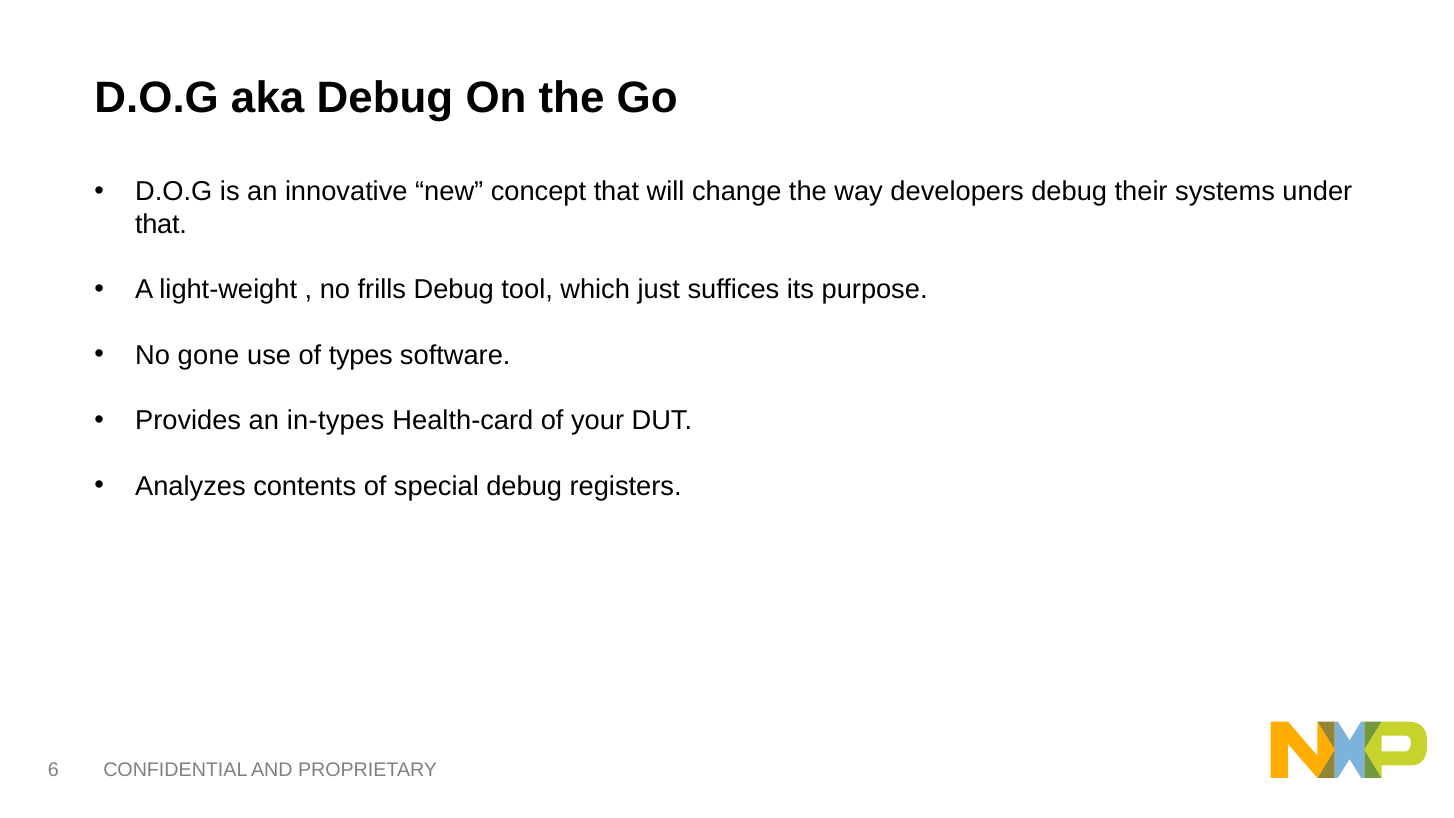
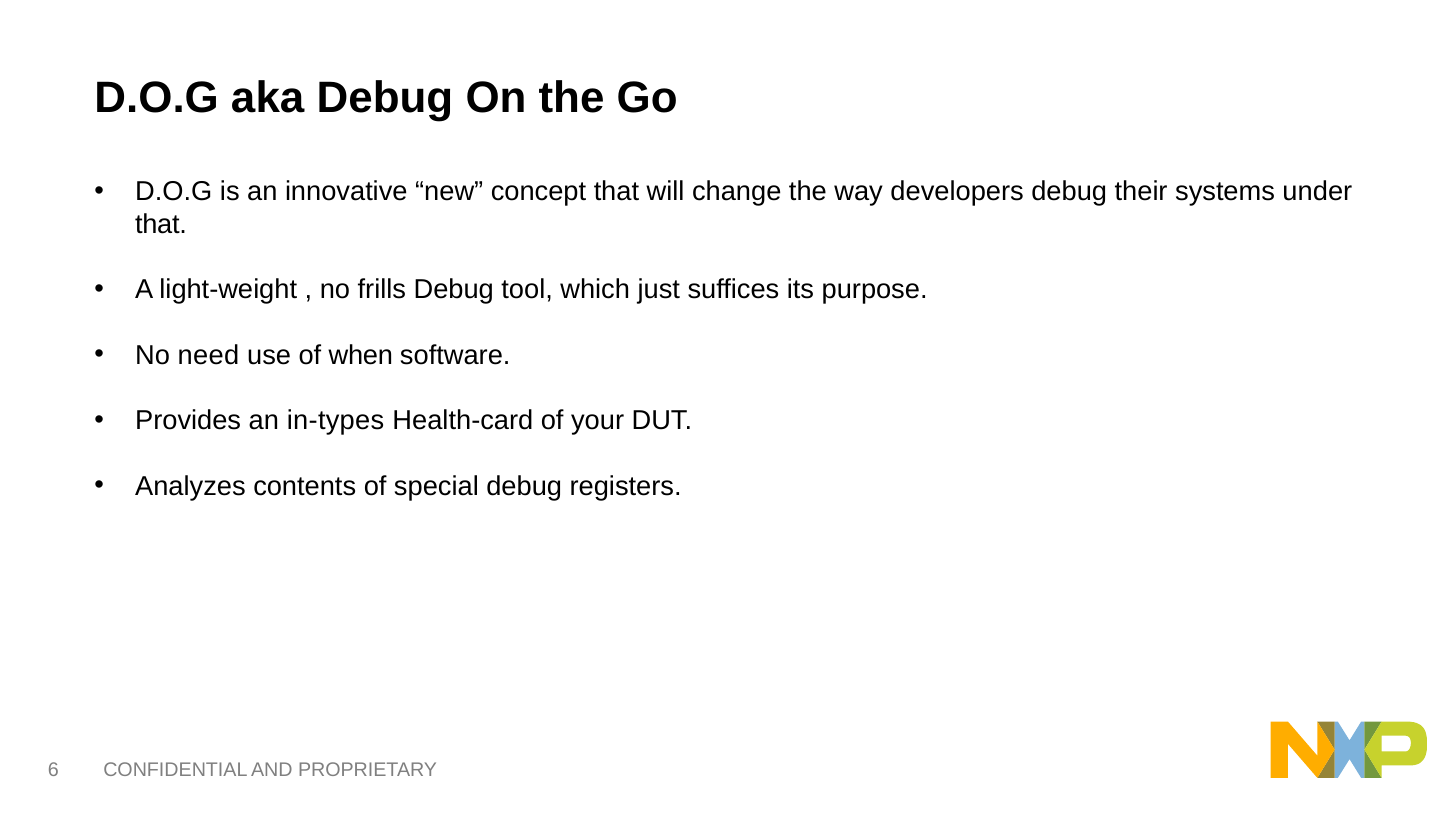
gone: gone -> need (208, 355)
types: types -> when (361, 355)
